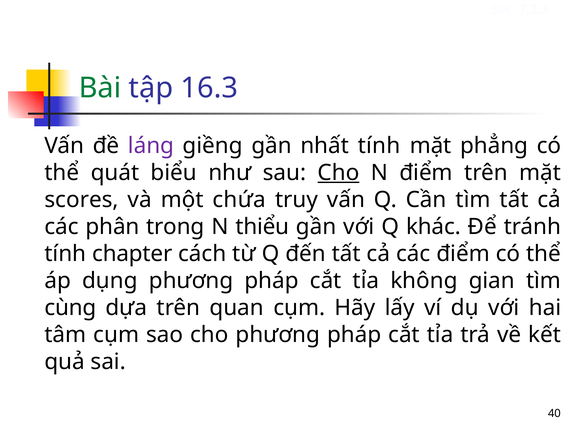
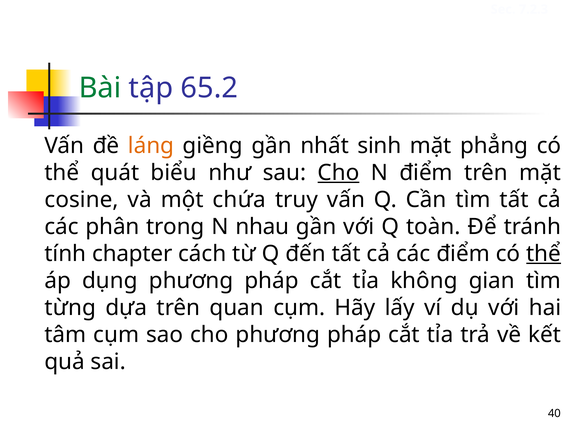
16.3: 16.3 -> 65.2 (209, 88)
láng colour: purple -> orange (151, 146)
nhất tính: tính -> sinh (379, 146)
scores: scores -> cosine (82, 200)
thiểu: thiểu -> nhau (262, 227)
khác: khác -> toàn (433, 227)
thể underline: none -> present (544, 254)
cùng: cùng -> từng (70, 308)
